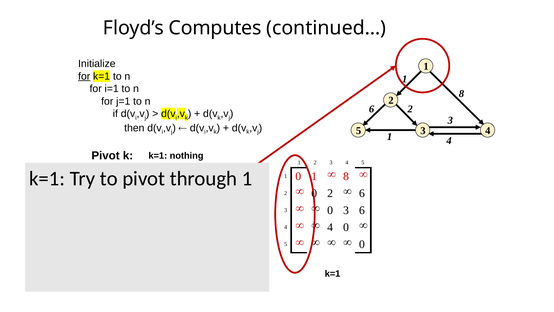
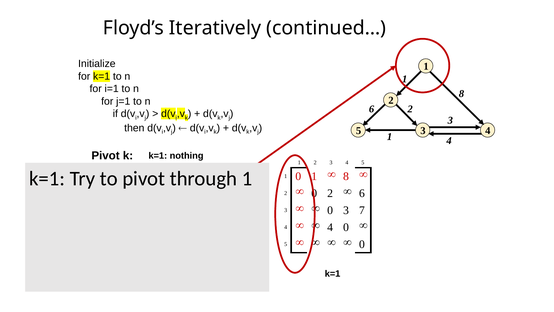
Computes: Computes -> Iteratively (215, 28)
for underline: present -> none (84, 76)
3 6: 6 -> 7 (362, 210)
